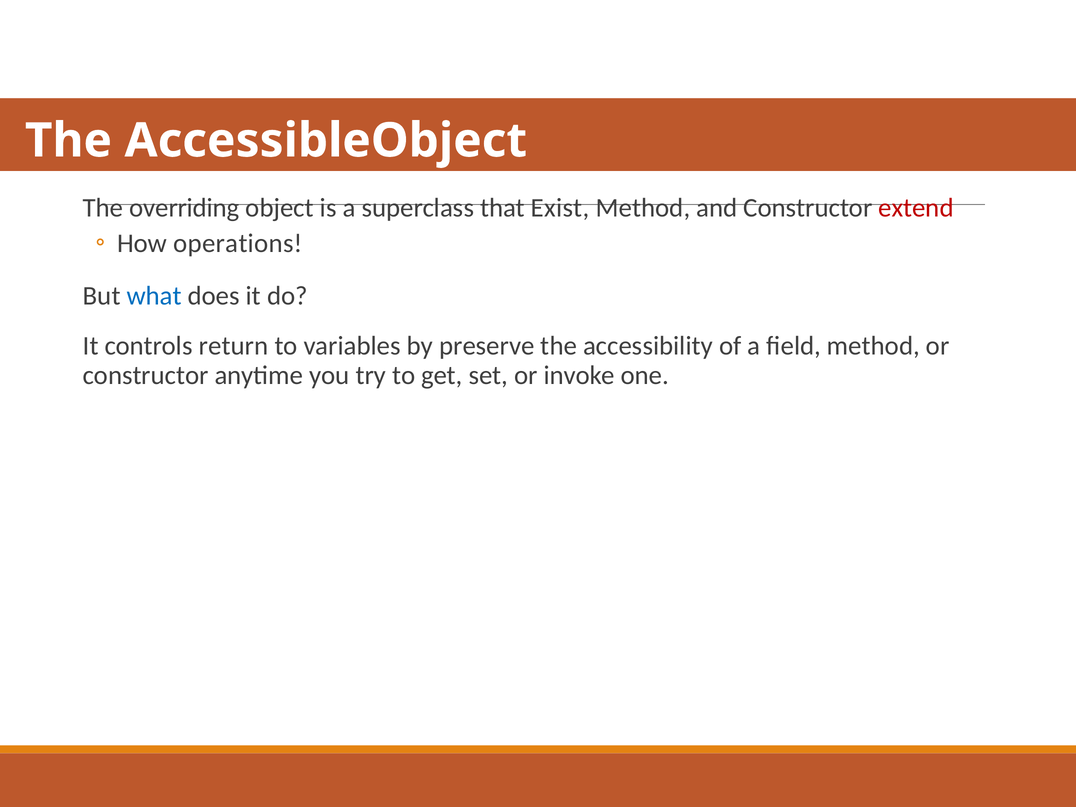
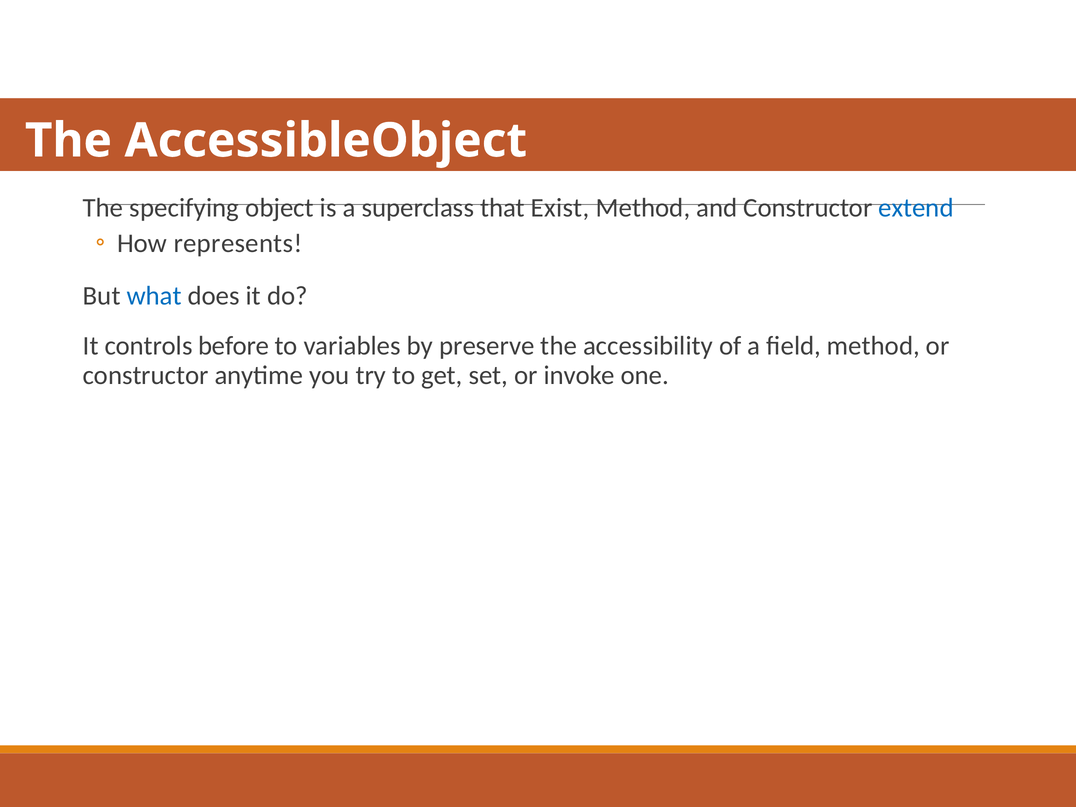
overriding: overriding -> specifying (184, 208)
extend colour: red -> blue (916, 208)
operations: operations -> represents (238, 243)
return: return -> before (234, 346)
